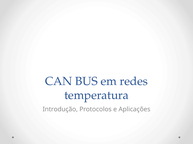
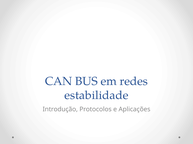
temperatura: temperatura -> estabilidade (96, 96)
